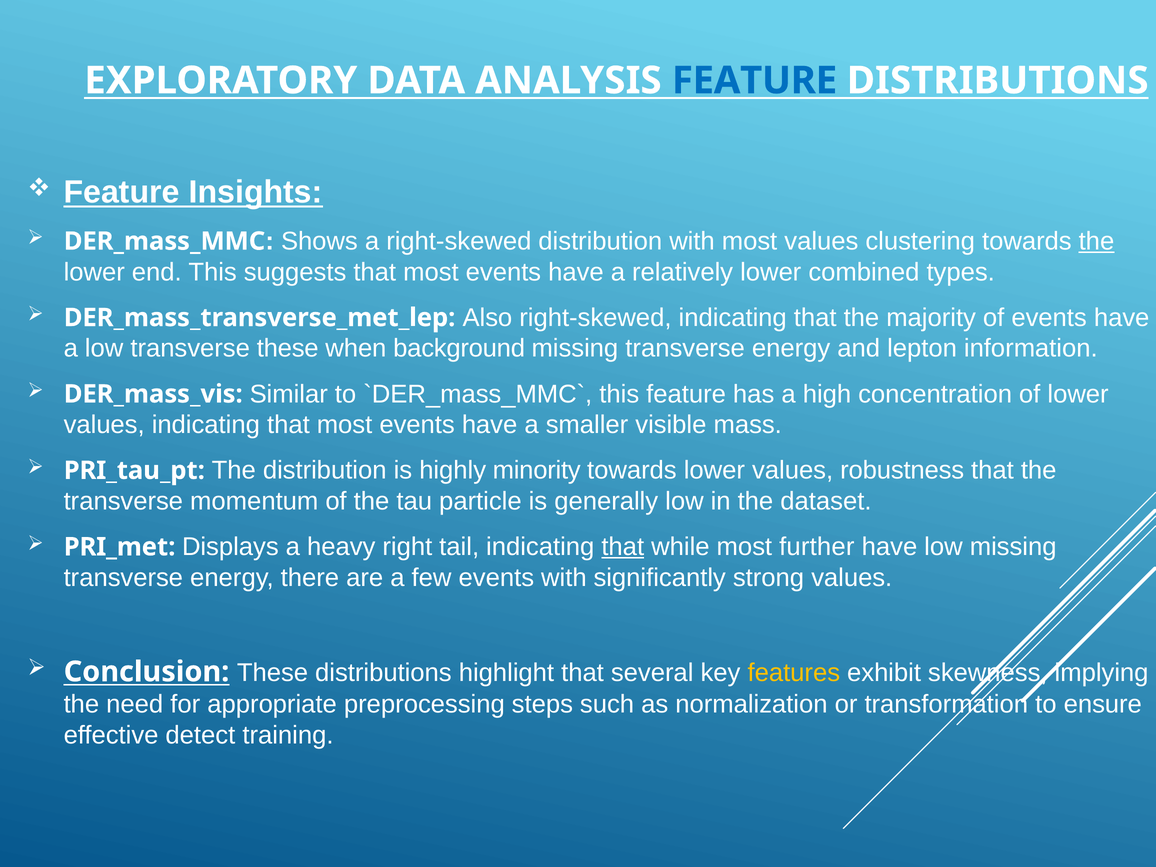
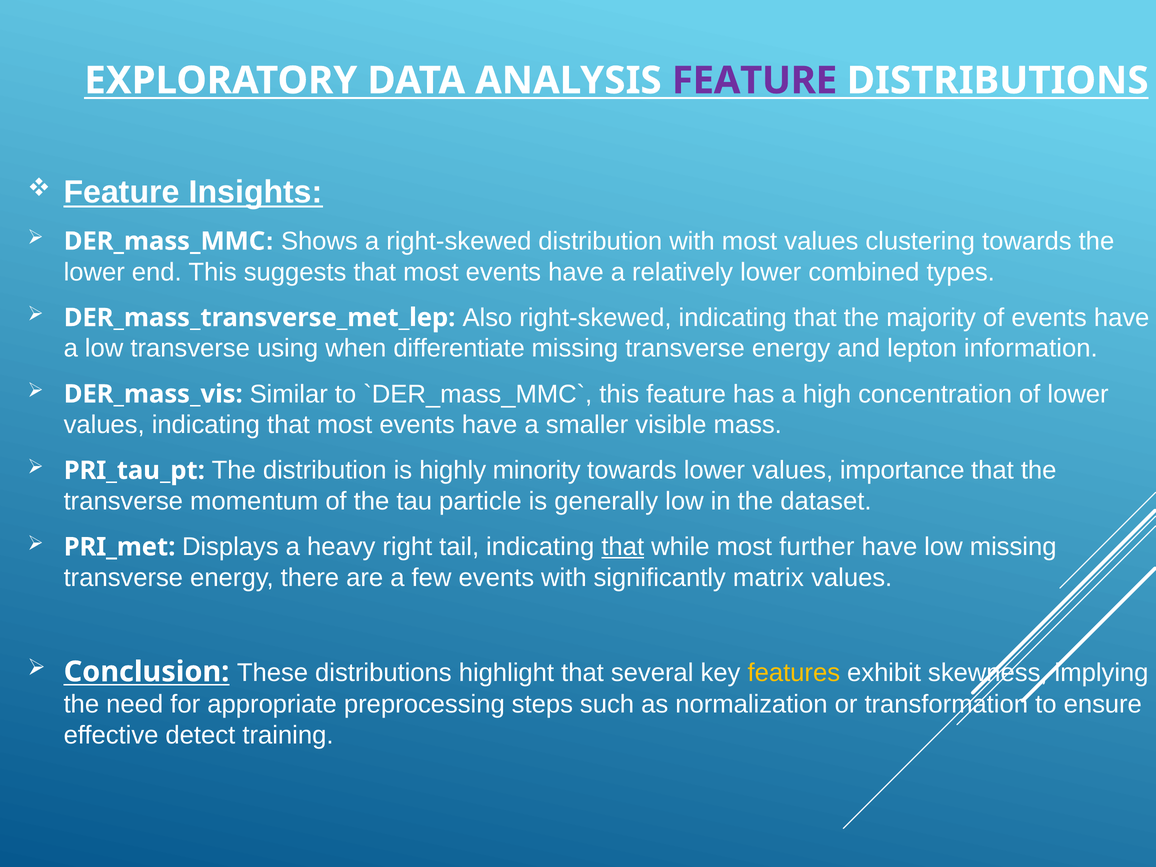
FEATURE colour: blue -> purple (754, 81)
the underline: present -> none (1096, 241)
transverse these: these -> using (288, 348)
background: background -> differentiate (459, 348)
robustness: robustness -> importance (902, 470)
strong: strong -> matrix (768, 578)
